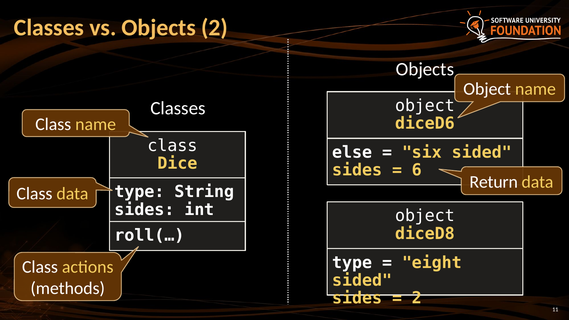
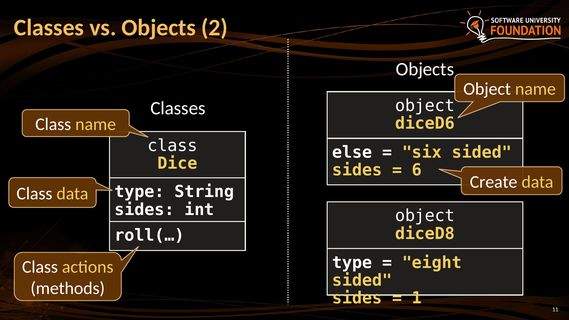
Return: Return -> Create (494, 182)
2: 2 -> 1 (417, 298)
